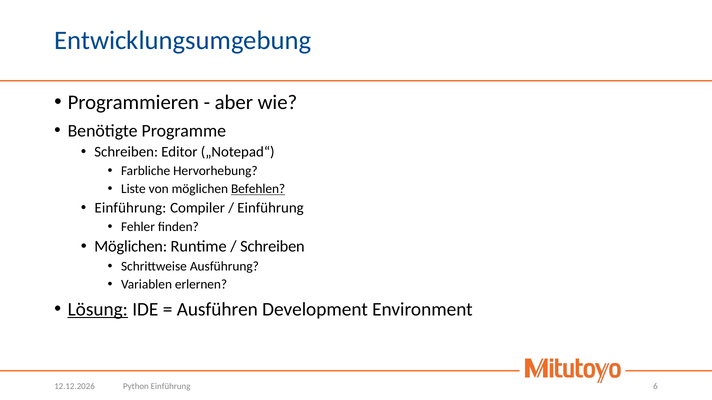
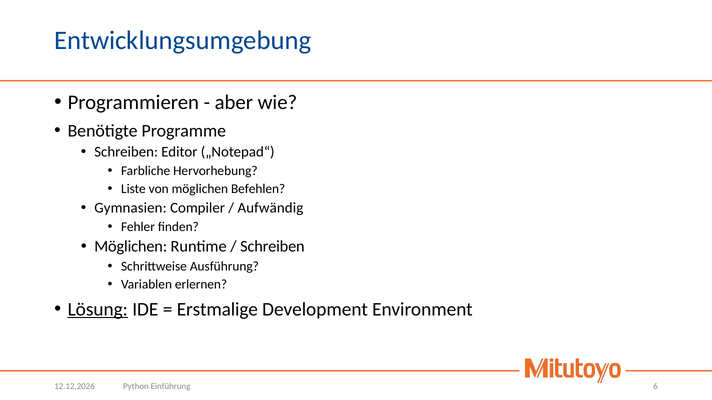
Befehlen underline: present -> none (258, 189)
Einführung: Einführung -> Gymnasien (130, 208)
Einführung: Einführung -> Aufwändig (270, 208)
Ausführen: Ausführen -> Erstmalige (217, 310)
